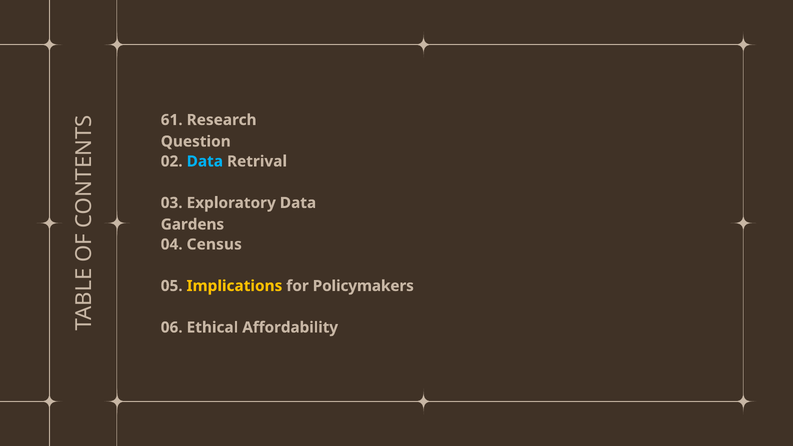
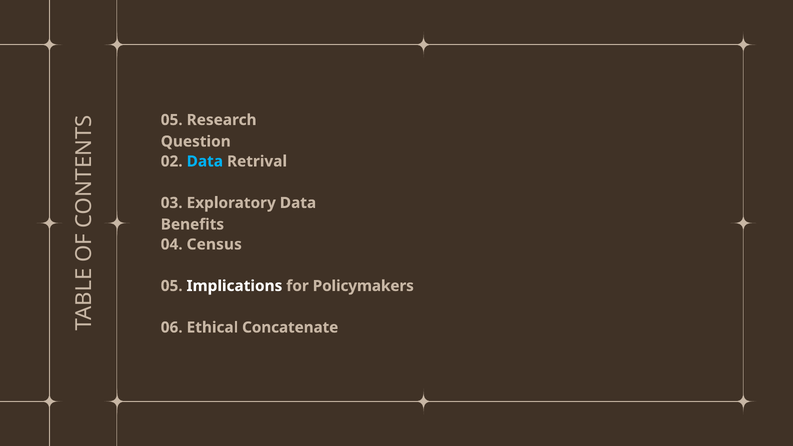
61: 61 -> 05 (172, 120)
Gardens: Gardens -> Benefits (192, 224)
Implications colour: yellow -> white (234, 286)
Affordability: Affordability -> Concatenate (290, 327)
